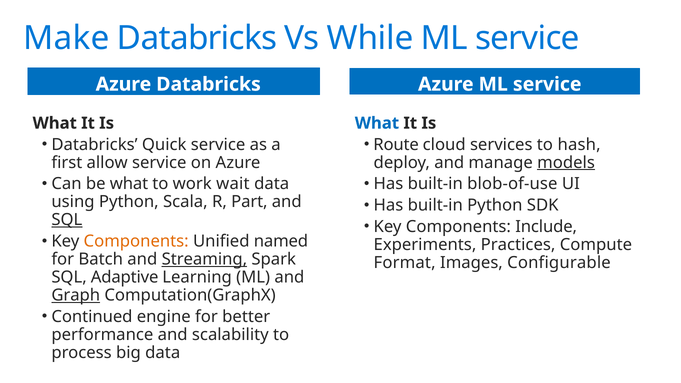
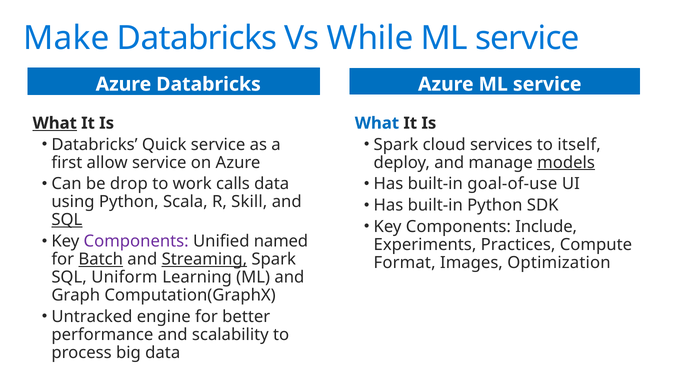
What underline: none -> present (55, 123)
Route: Route -> Spark (396, 145)
hash: hash -> itself (579, 145)
be what: what -> drop (129, 184)
wait: wait -> calls (233, 184)
blob-of-use: blob-of-use -> goal-of-use (512, 184)
Part: Part -> Skill (249, 202)
Components colour: orange -> purple (136, 241)
Batch underline: none -> present (101, 259)
Configurable: Configurable -> Optimization (559, 263)
Adaptive: Adaptive -> Uniform (124, 277)
Graph underline: present -> none (76, 295)
Continued: Continued -> Untracked (92, 317)
